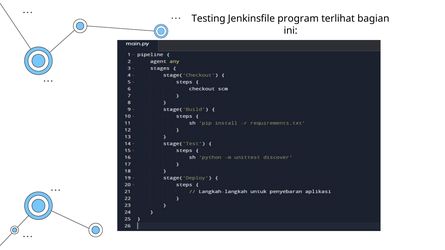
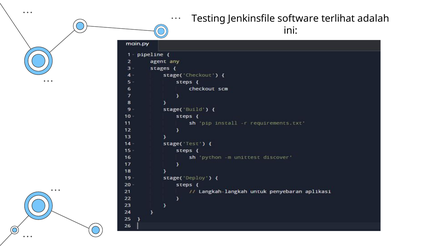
program: program -> software (298, 19)
bagian: bagian -> adalah (373, 19)
